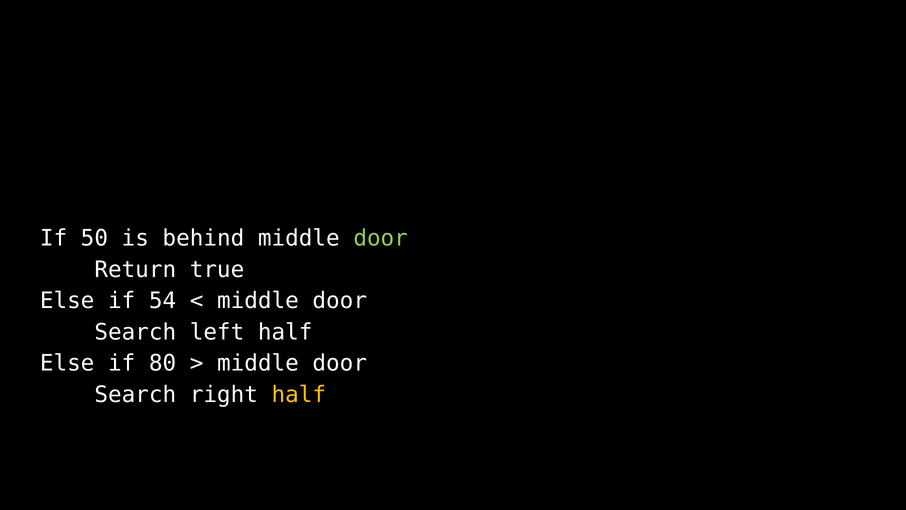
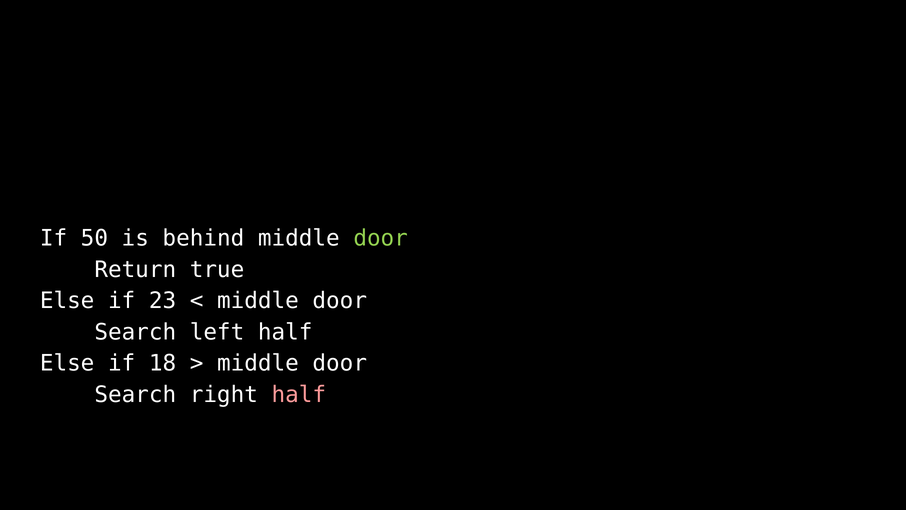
54: 54 -> 23 (163, 301)
80: 80 -> 18 (163, 363)
half colour: yellow -> pink (299, 394)
